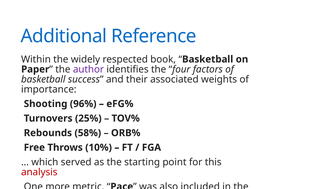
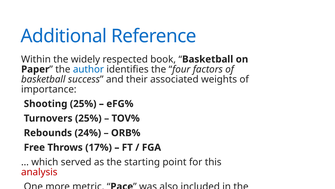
author colour: purple -> blue (88, 69)
Shooting 96%: 96% -> 25% (83, 104)
58%: 58% -> 24% (88, 133)
10%: 10% -> 17% (99, 147)
